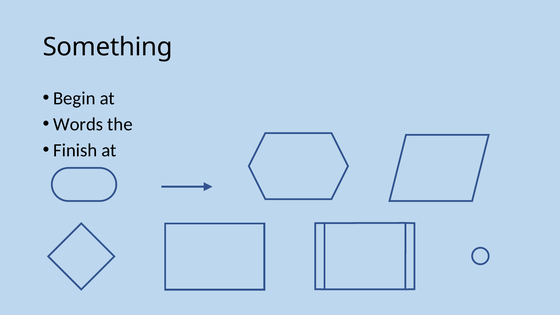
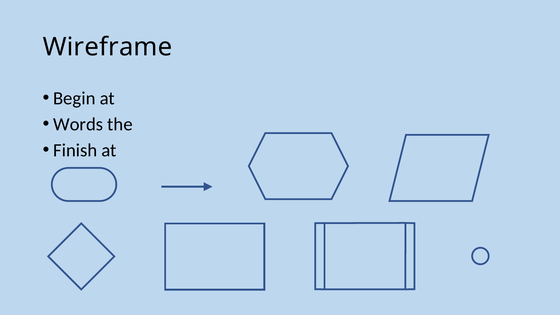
Something: Something -> Wireframe (108, 47)
